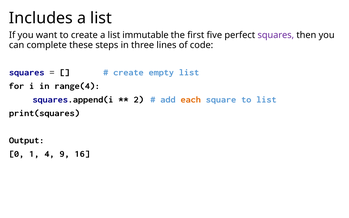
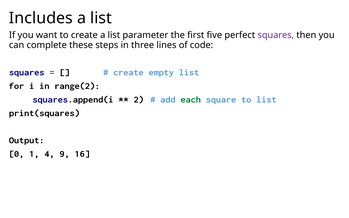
immutable: immutable -> parameter (145, 35)
range(4: range(4 -> range(2 (77, 86)
each colour: orange -> green (191, 100)
